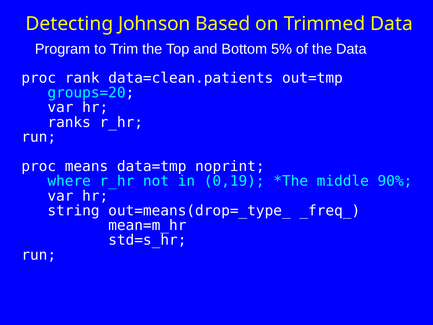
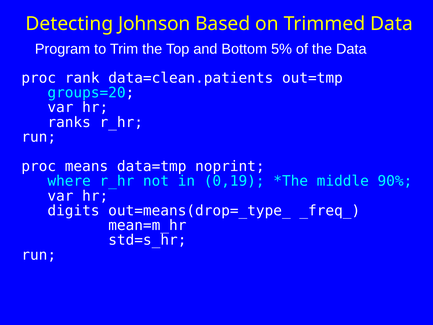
string: string -> digits (74, 211)
